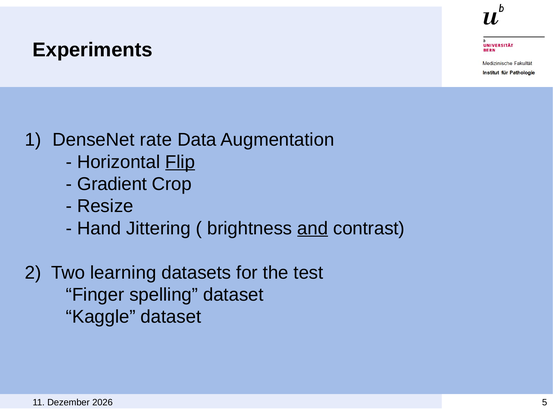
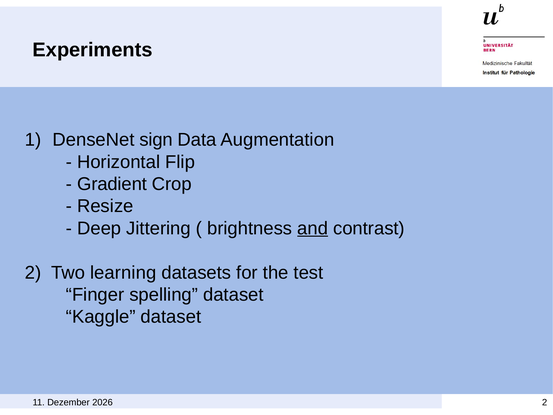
rate: rate -> sign (156, 140)
Flip underline: present -> none (180, 162)
Hand: Hand -> Deep (99, 228)
5: 5 -> 2 (545, 402)
